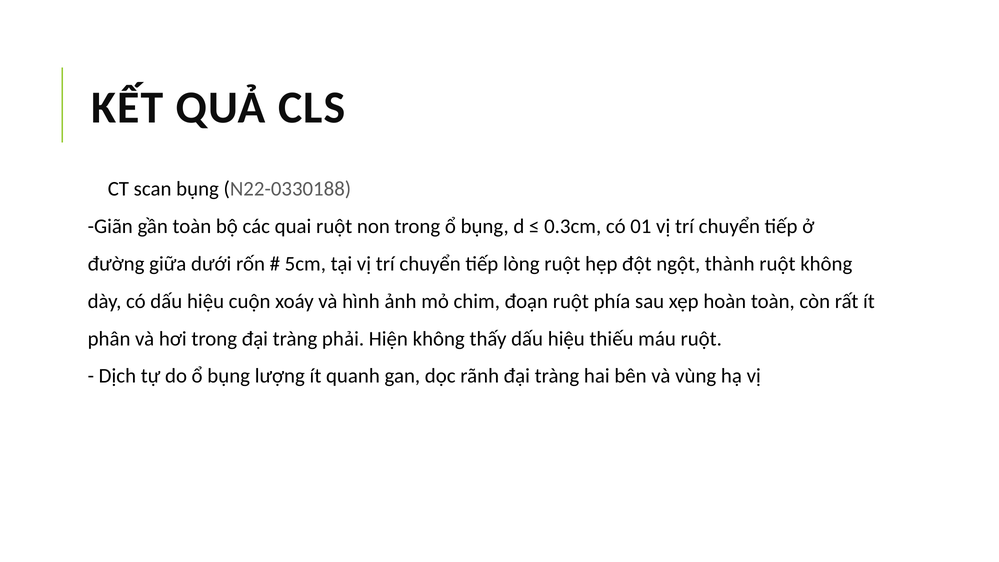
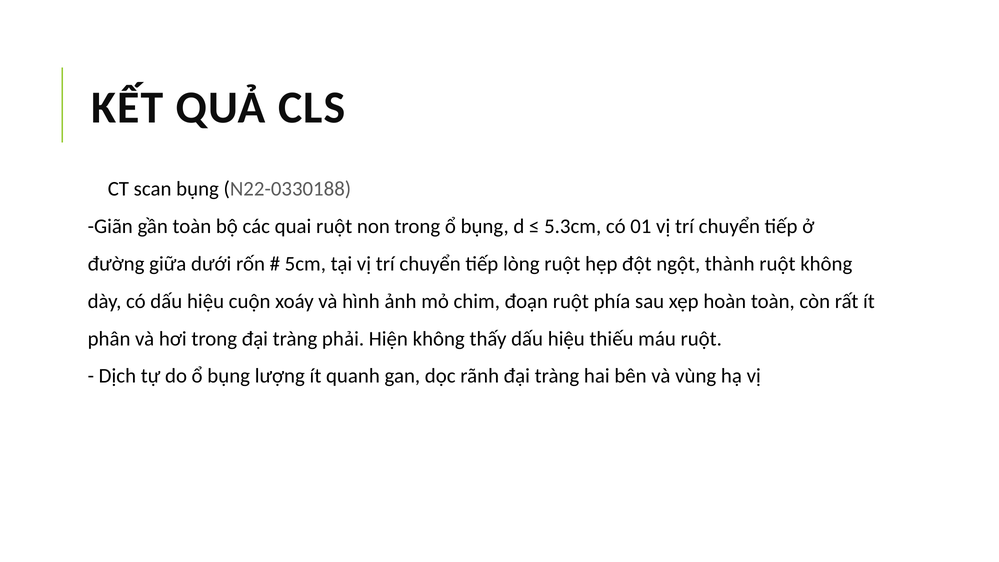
0.3cm: 0.3cm -> 5.3cm (573, 226)
